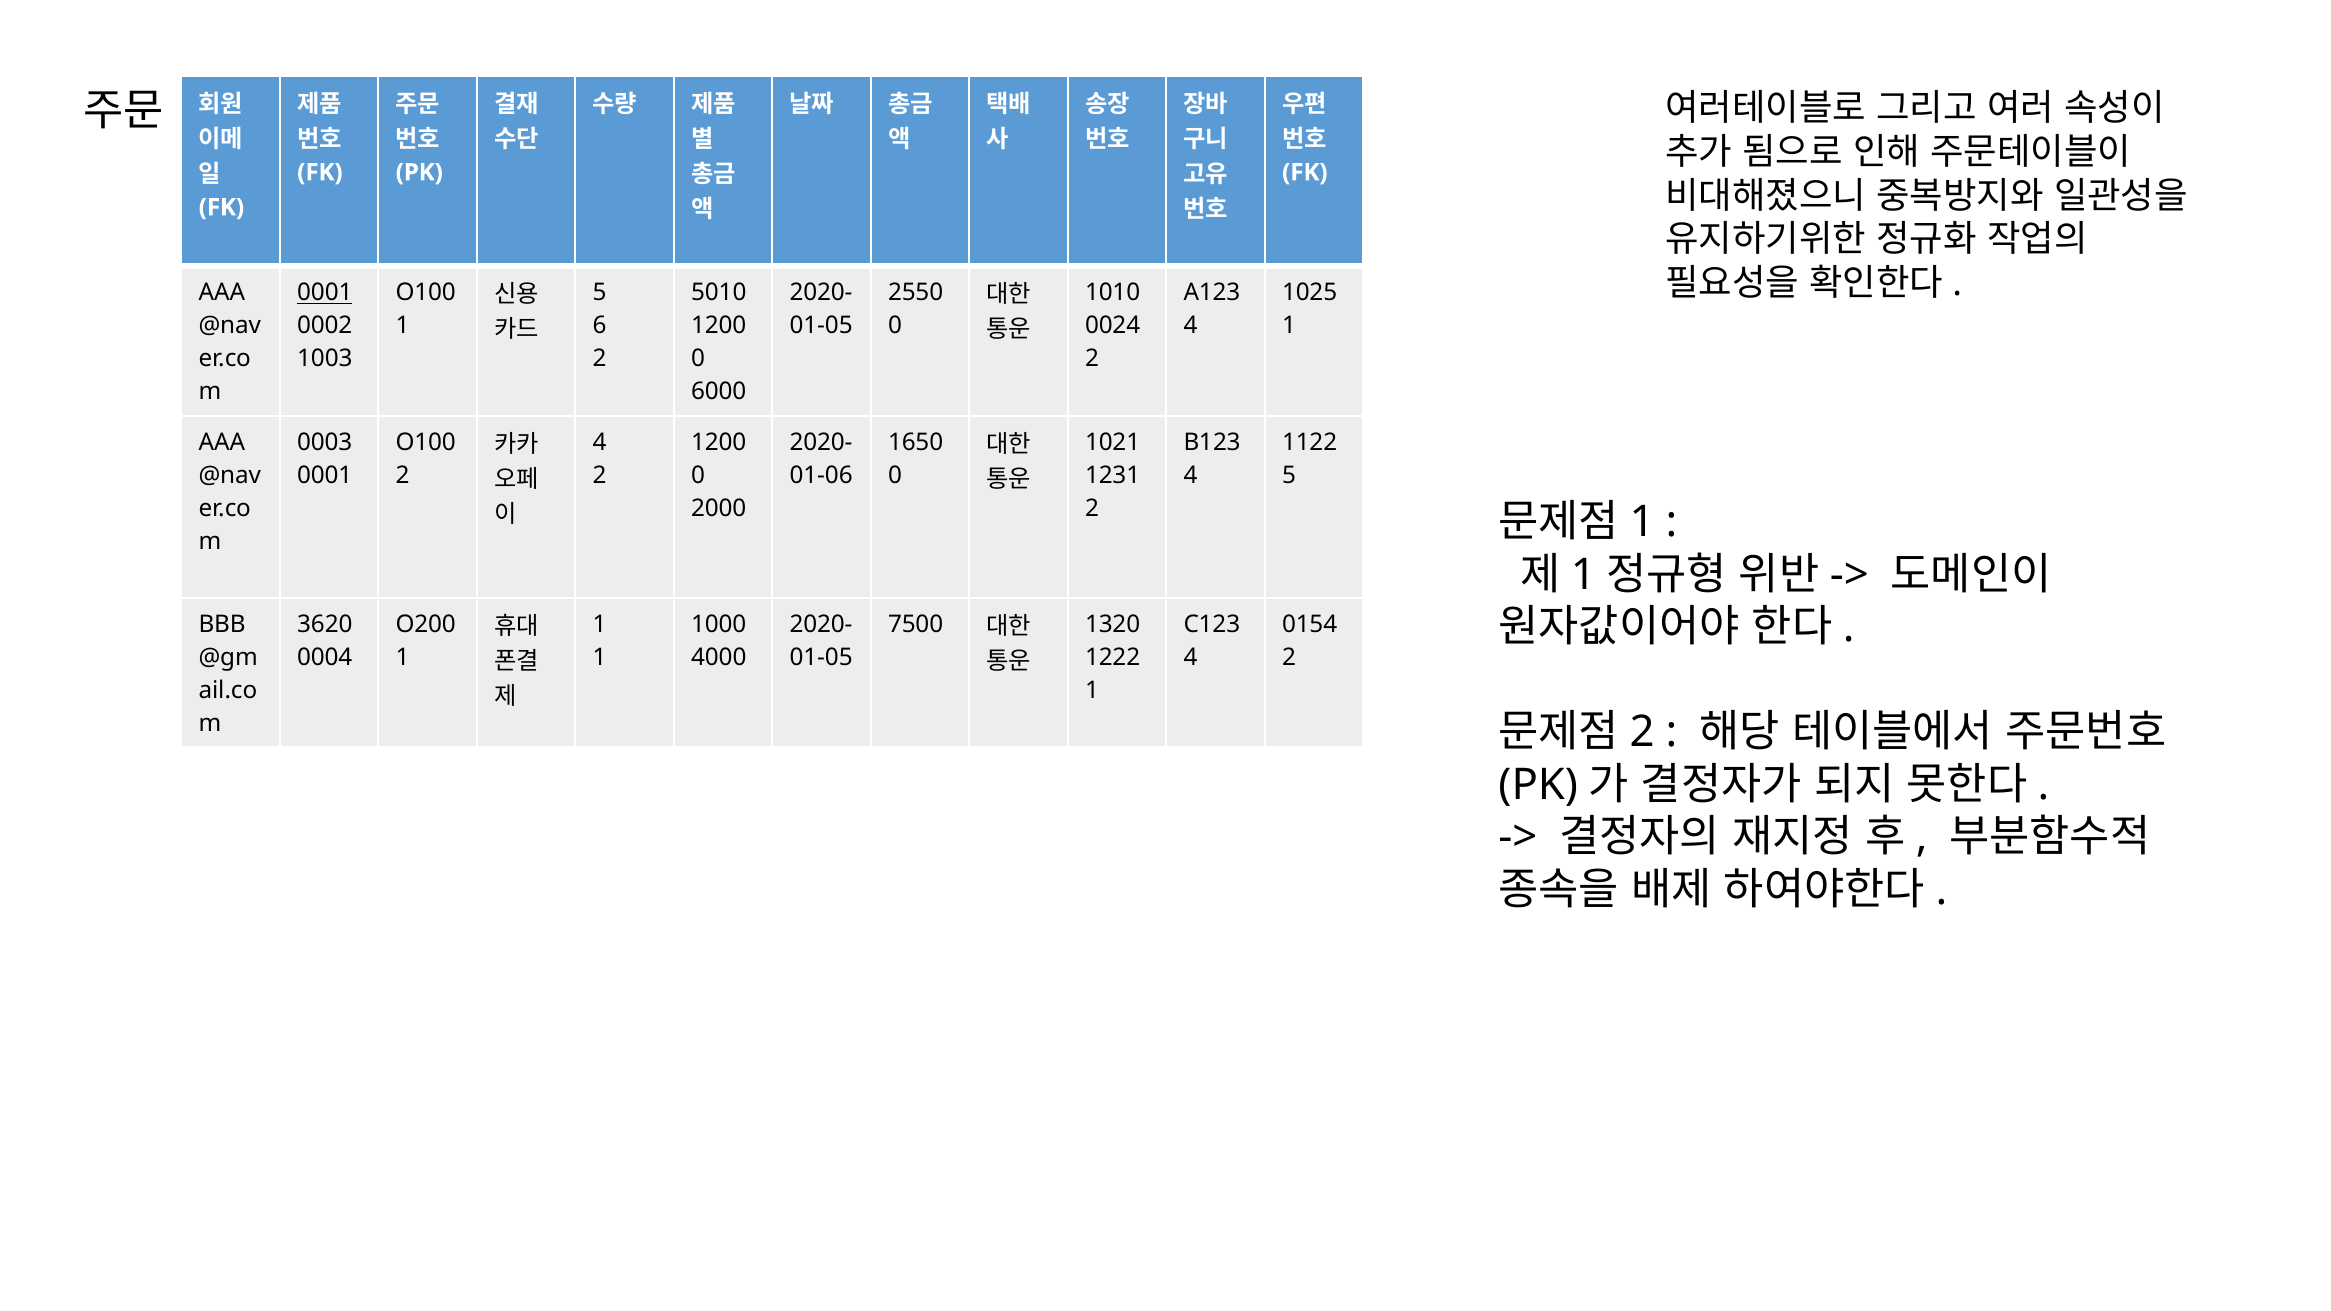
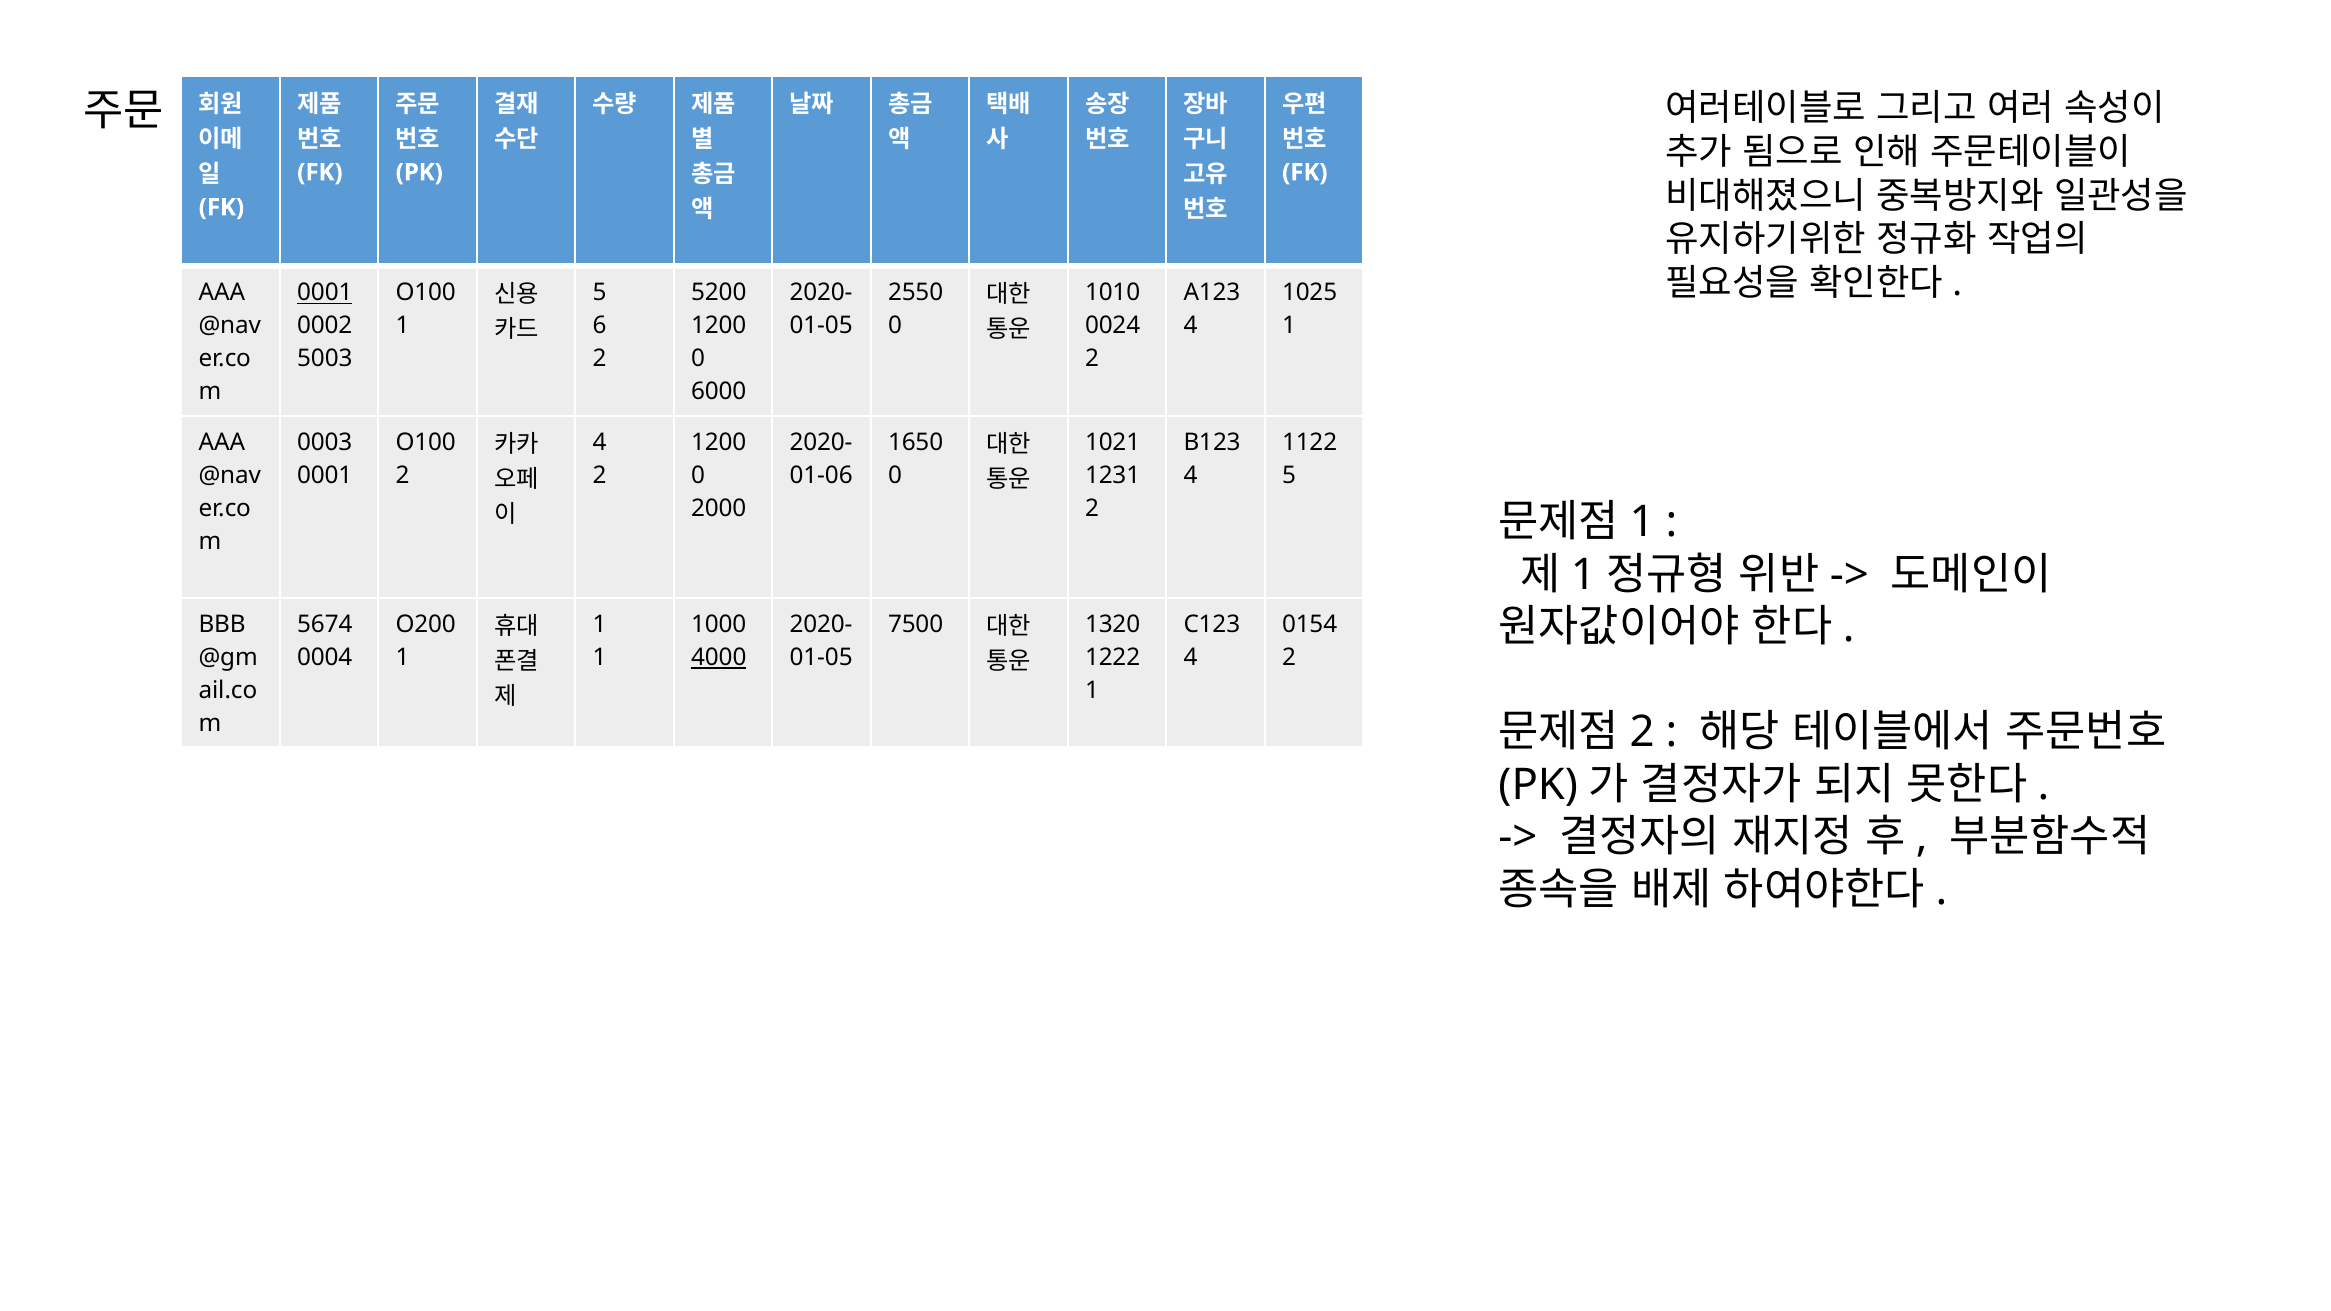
5010: 5010 -> 5200 (719, 293)
1003: 1003 -> 5003 (325, 359)
3620: 3620 -> 5674 (325, 625)
4000 underline: none -> present (719, 658)
